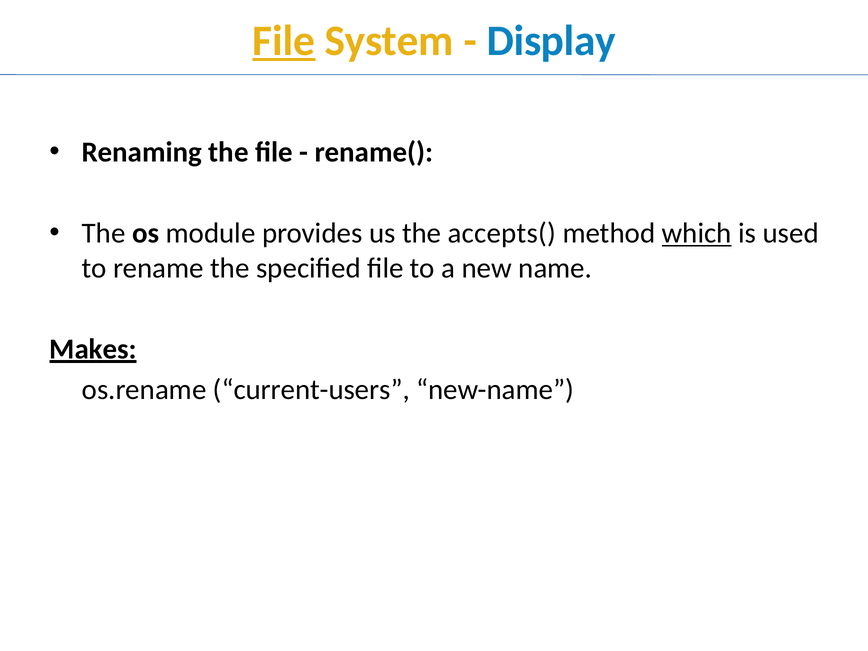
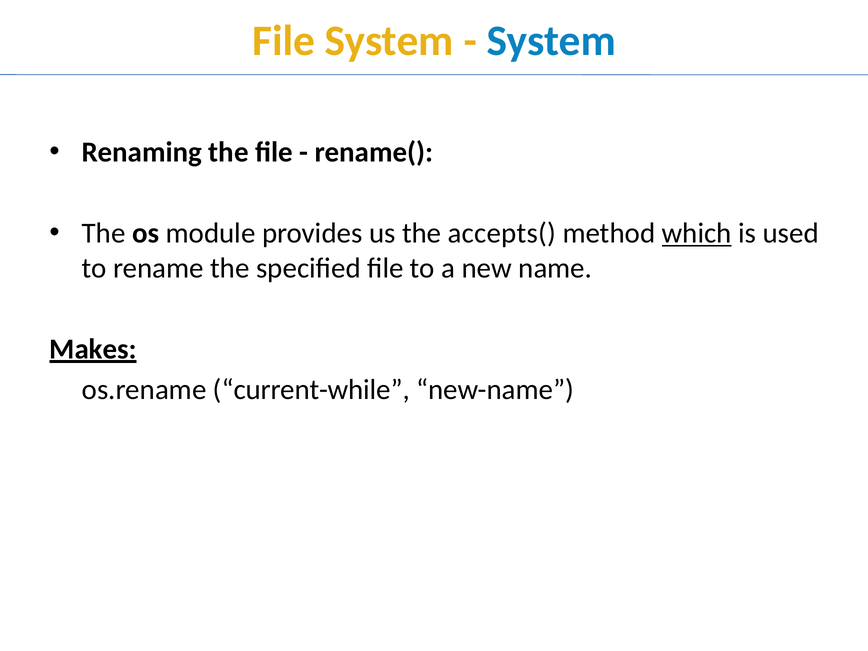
File underline: present -> none (284, 41)
Display: Display -> System (551, 41)
current-users: current-users -> current-while (311, 390)
